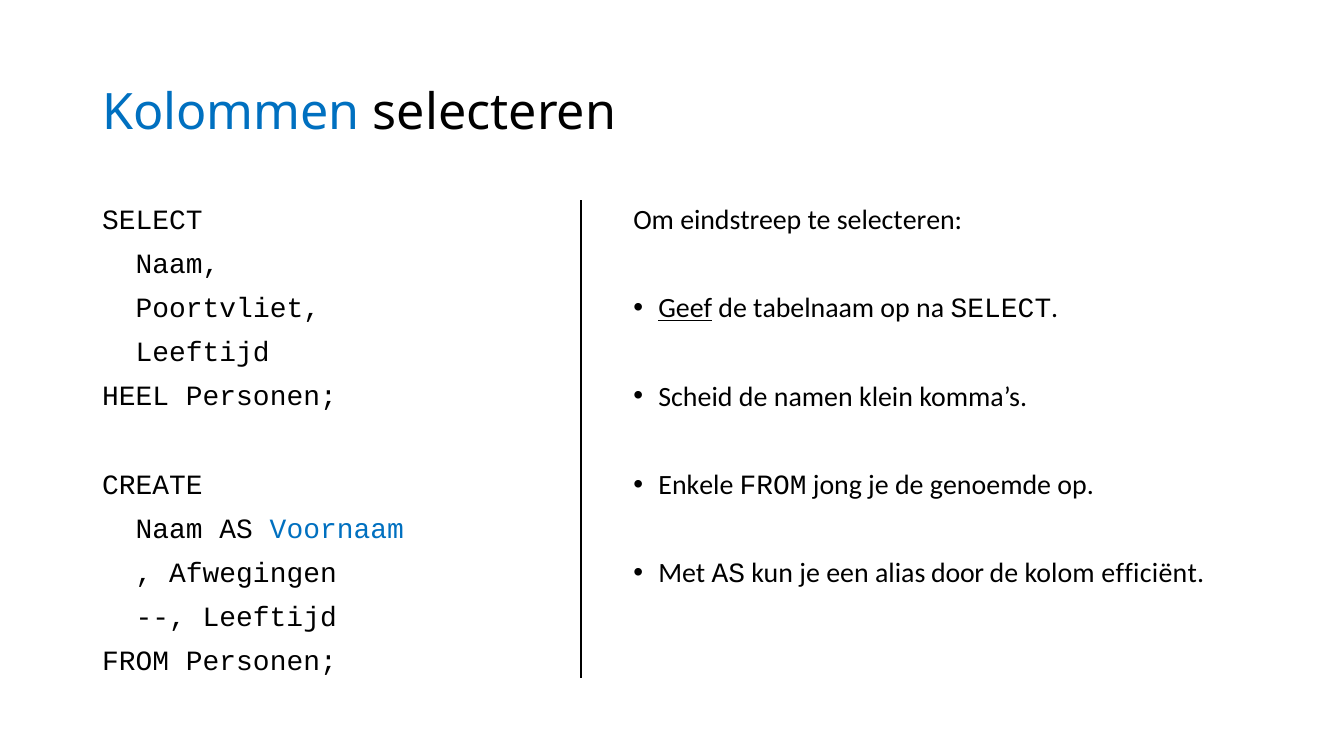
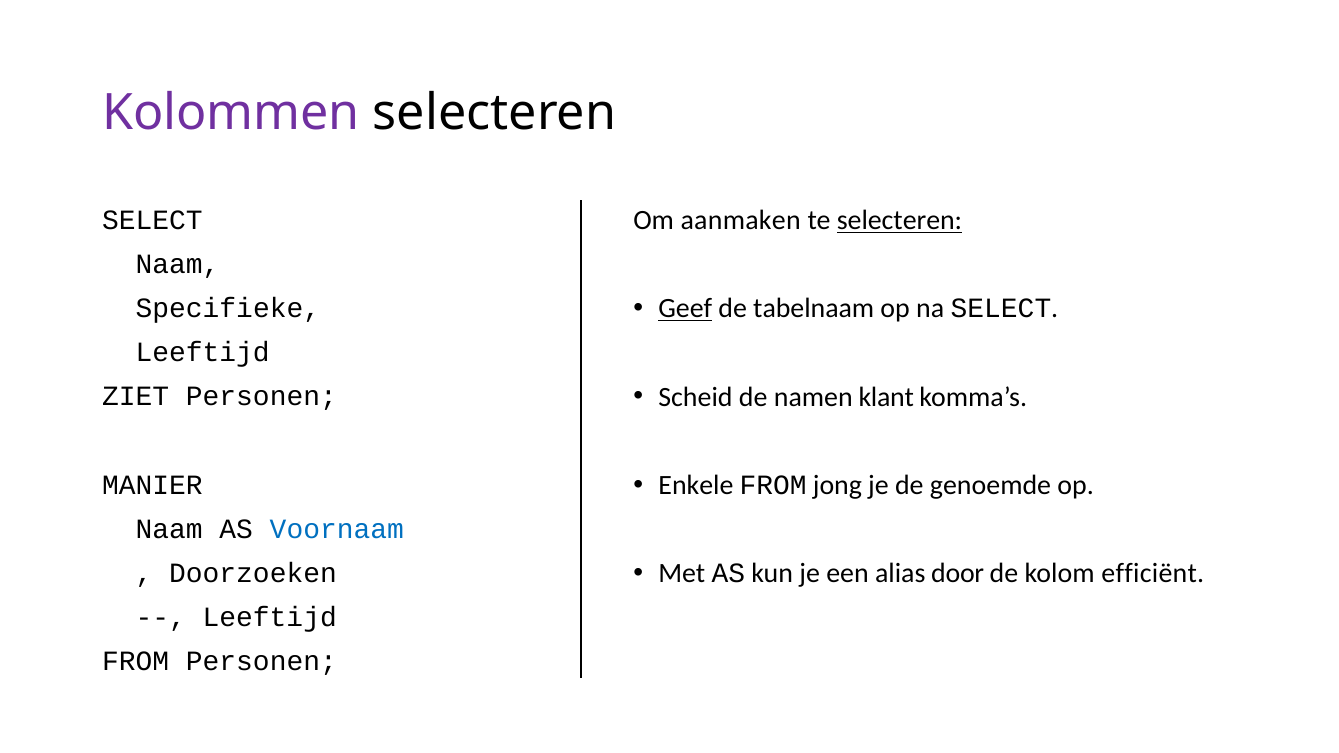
Kolommen colour: blue -> purple (231, 113)
eindstreep: eindstreep -> aanmaken (741, 220)
selecteren underline: none -> present (900, 220)
Poortvliet: Poortvliet -> Specifieke (228, 309)
klein: klein -> klant (886, 397)
HEEL: HEEL -> ZIET (136, 397)
CREATE: CREATE -> MANIER (152, 485)
Afwegingen: Afwegingen -> Doorzoeken (253, 573)
